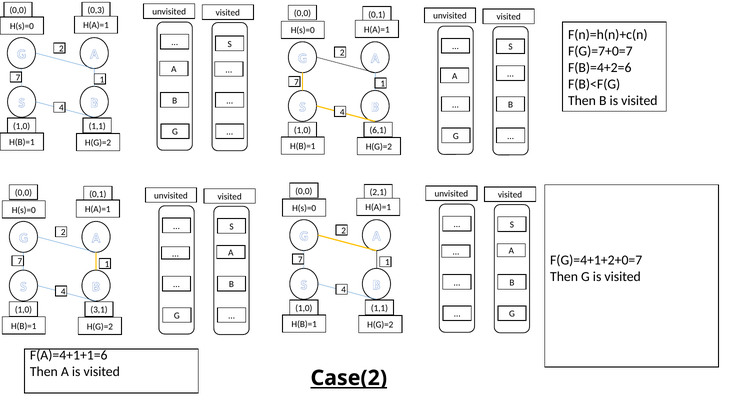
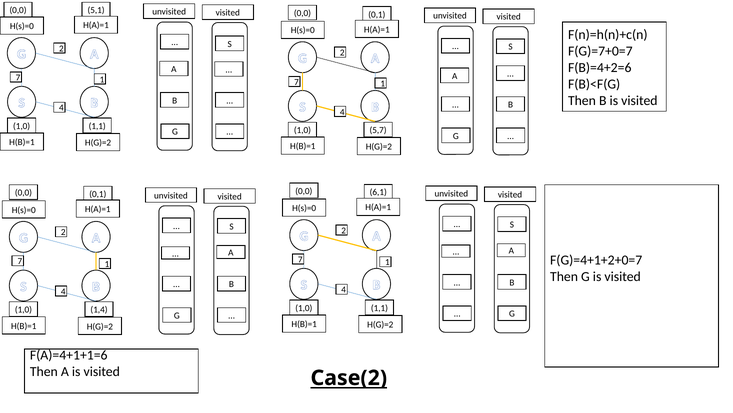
0,3: 0,3 -> 5,1 (96, 10)
6,1: 6,1 -> 5,7 (378, 130)
2,1: 2,1 -> 6,1 (378, 192)
3,1: 3,1 -> 1,4 (99, 309)
